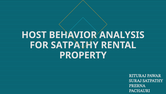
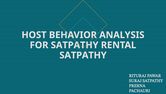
PROPERTY: PROPERTY -> SATPATHY (83, 55)
